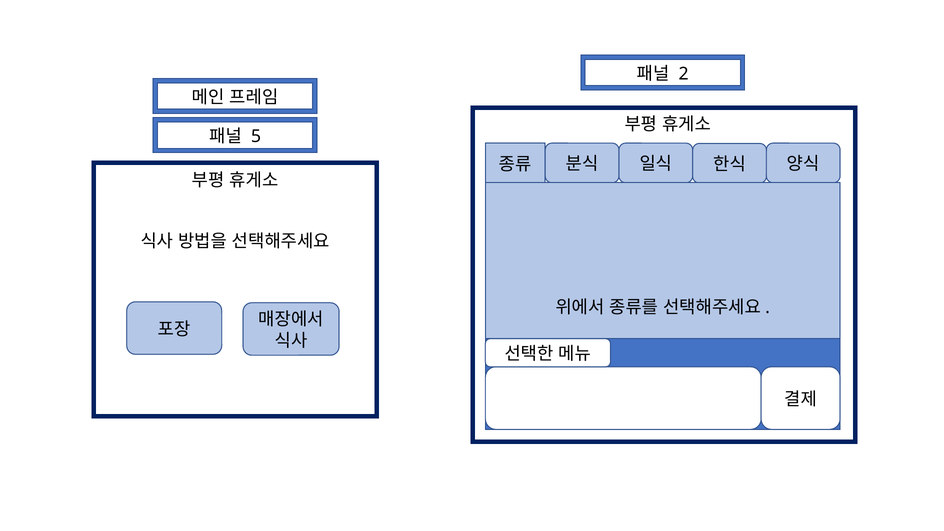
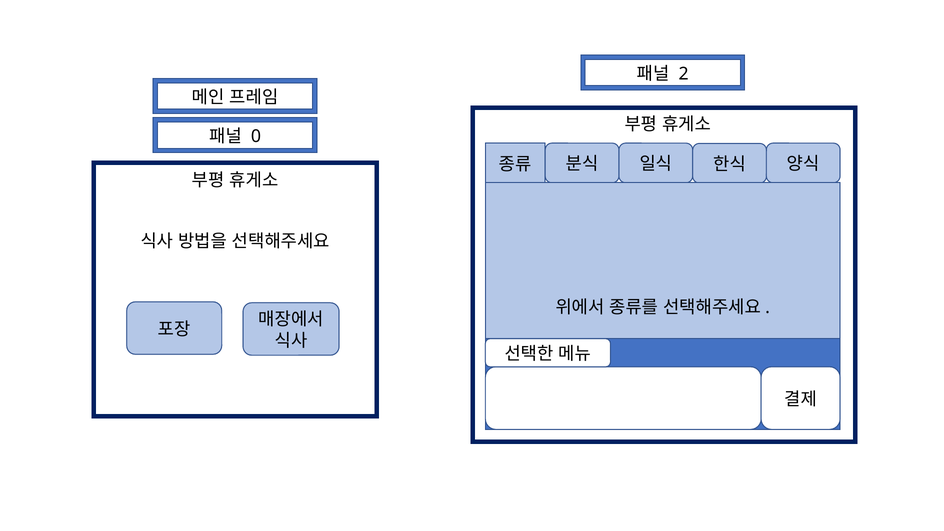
5: 5 -> 0 (256, 136)
